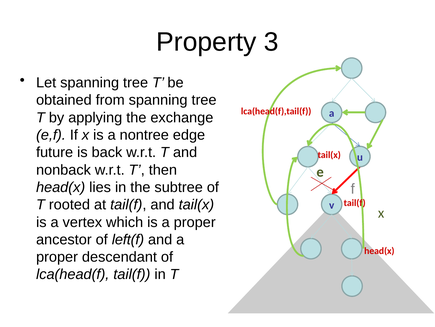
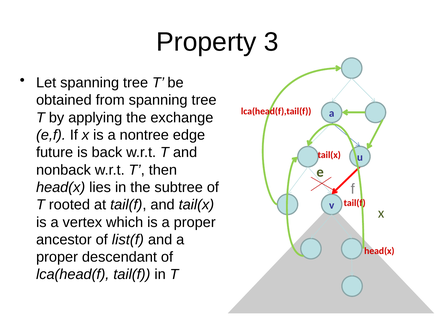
left(f: left(f -> list(f (128, 239)
